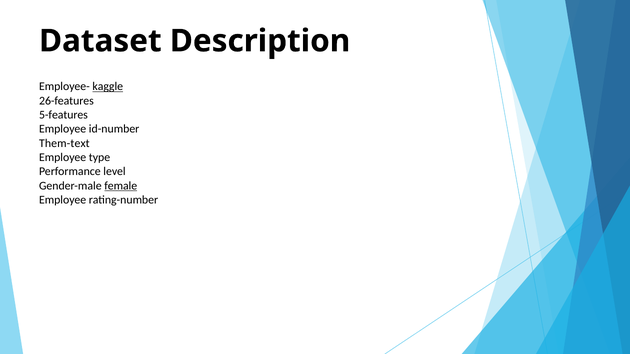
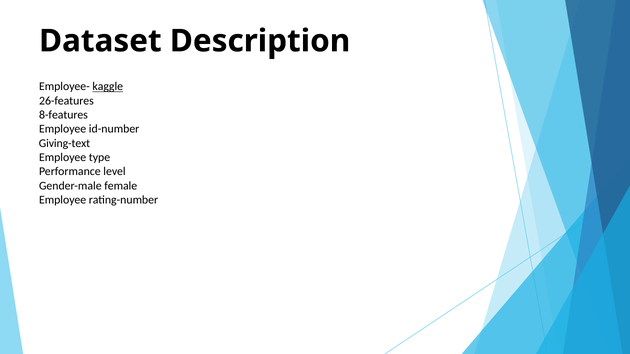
5-features: 5-features -> 8-features (63, 115)
Them-text: Them-text -> Giving-text (64, 143)
female underline: present -> none (121, 186)
